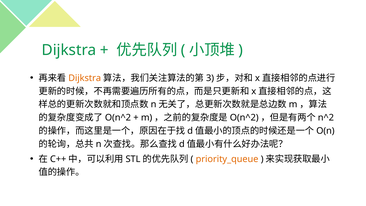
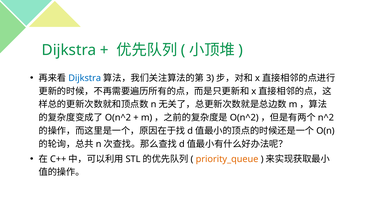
Dijkstra colour: orange -> blue (85, 78)
